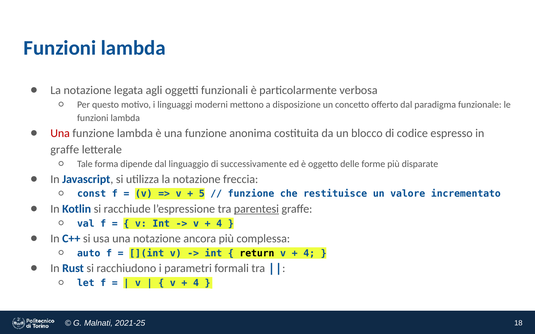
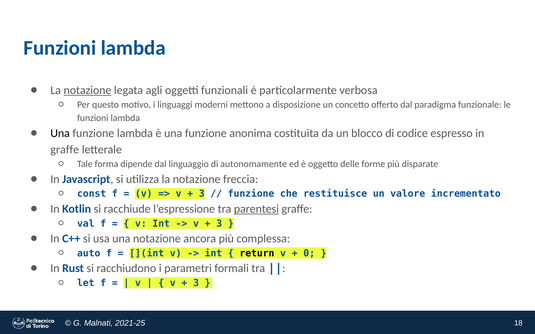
notazione underline: none -> present (87, 90)
Una colour: red -> black (60, 133)
successivamente: successivamente -> autonomamente (254, 164)
5: 5 -> 3 (202, 194)
4: 4 -> 3 (219, 224)
4: 4 -> 0 (309, 253)
4: 4 -> 3 (196, 283)
